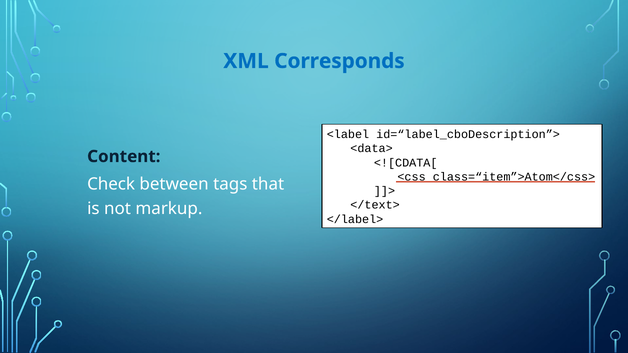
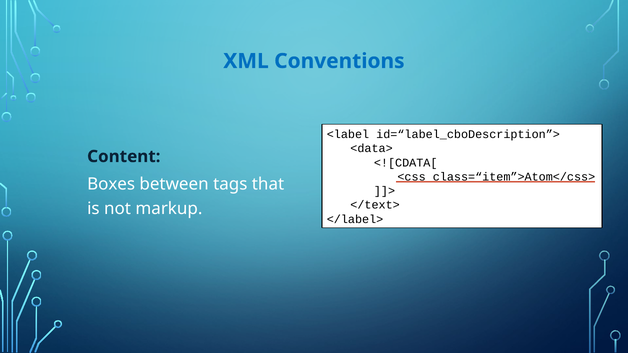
Corresponds: Corresponds -> Conventions (339, 61)
Check: Check -> Boxes (111, 184)
